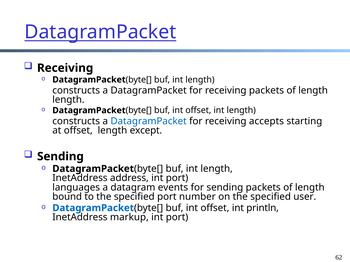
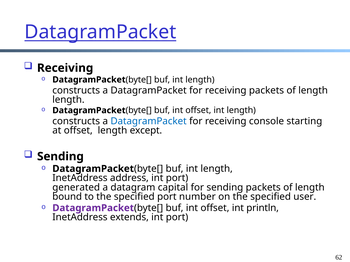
accepts: accepts -> console (267, 121)
languages: languages -> generated (76, 188)
events: events -> capital (173, 188)
DatagramPacket colour: blue -> purple (93, 208)
markup: markup -> extends (129, 218)
